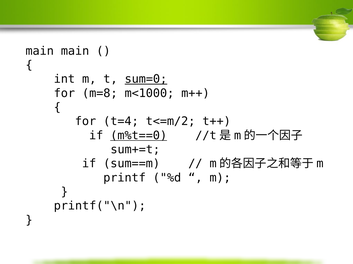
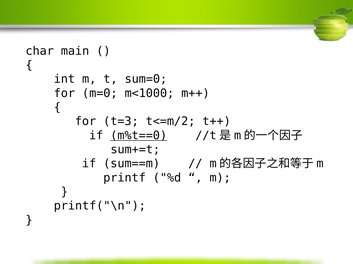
main: main -> char (40, 51)
sum=0 underline: present -> none (146, 79)
m=8: m=8 -> m=0 (100, 93)
t=4: t=4 -> t=3 (121, 122)
